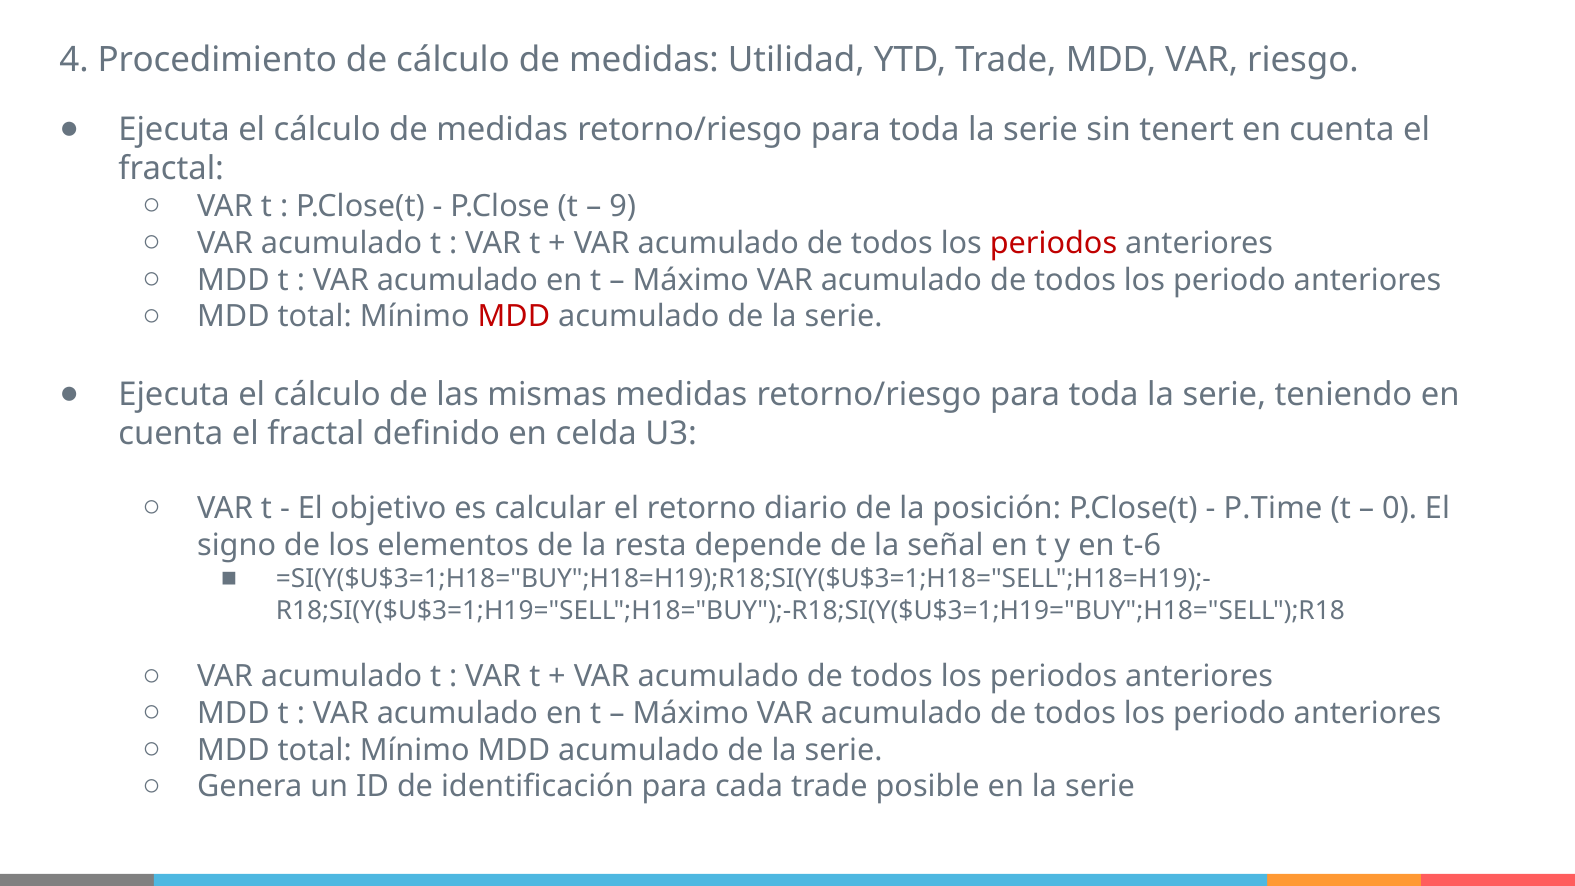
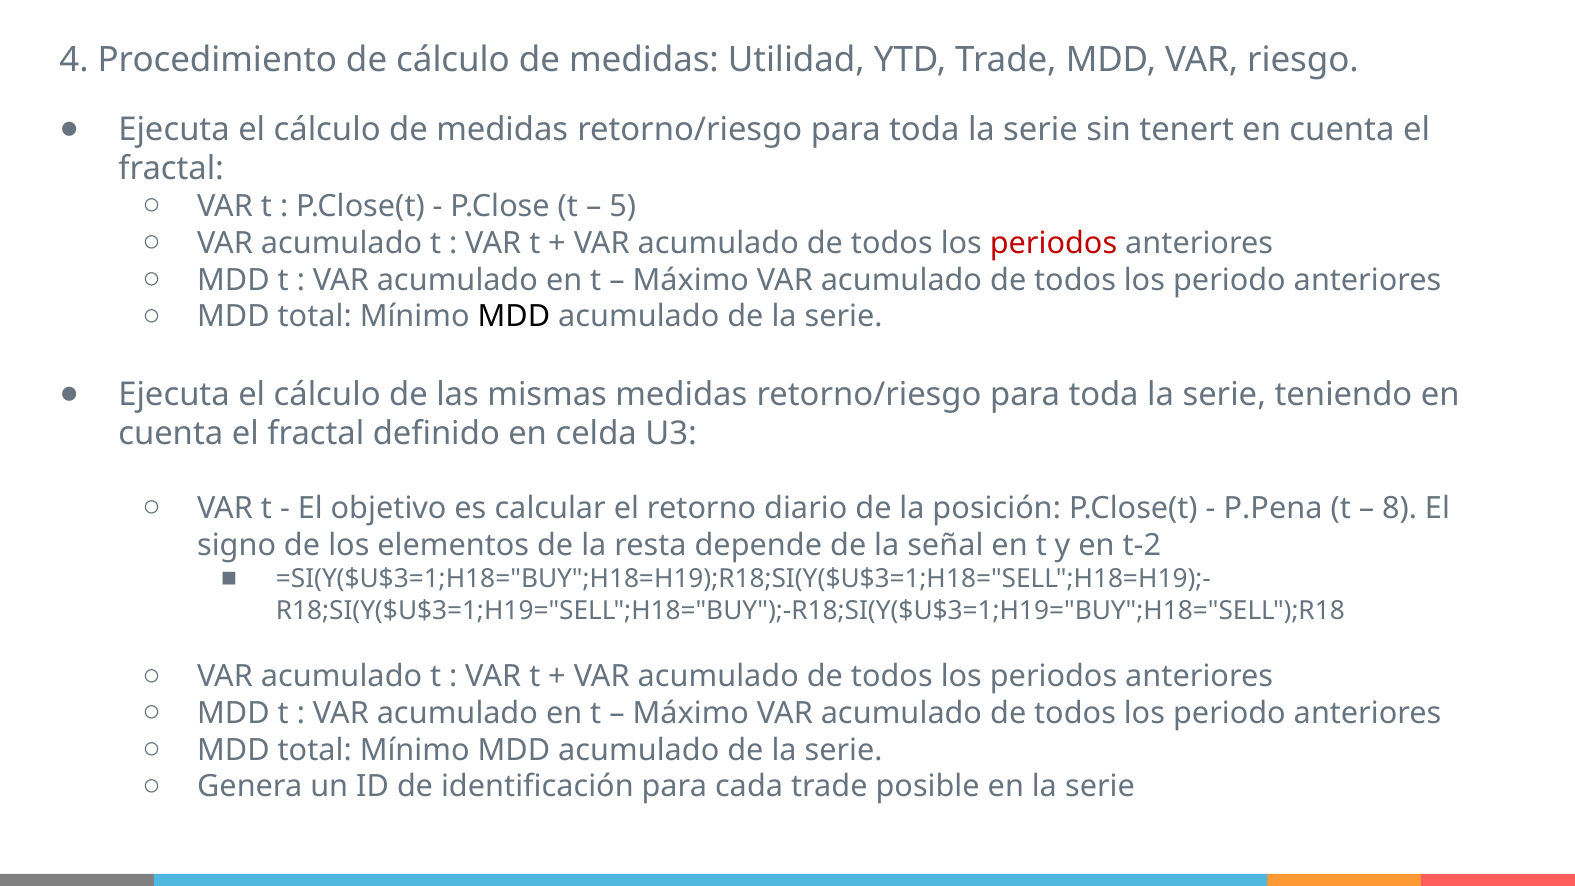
9: 9 -> 5 (623, 206)
MDD colour: red -> black (514, 317)
P.Time: P.Time -> P.Pena (1273, 508)
0: 0 -> 8 (1400, 508)
t-6: t-6 -> t-2 (1142, 545)
